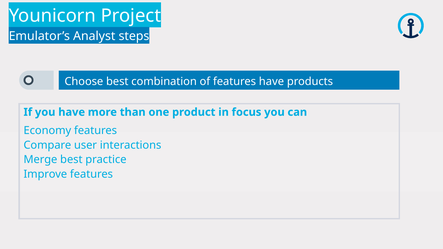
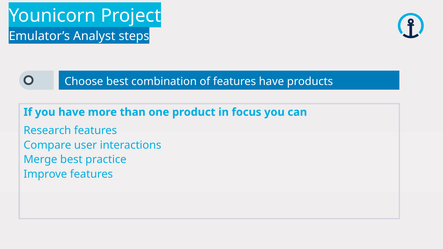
Economy: Economy -> Research (47, 131)
